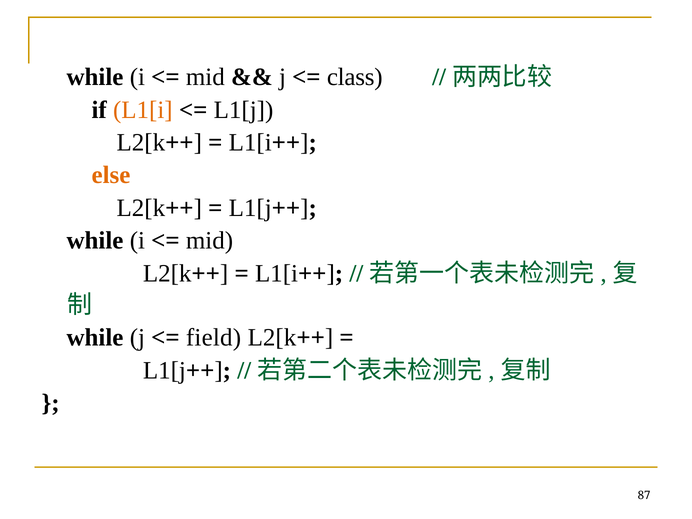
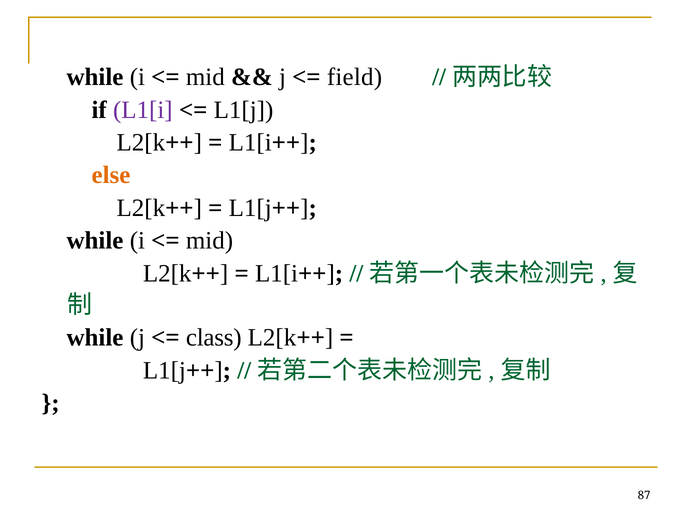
class: class -> field (355, 77)
L1[i colour: orange -> purple (143, 110)
field: field -> class (214, 338)
